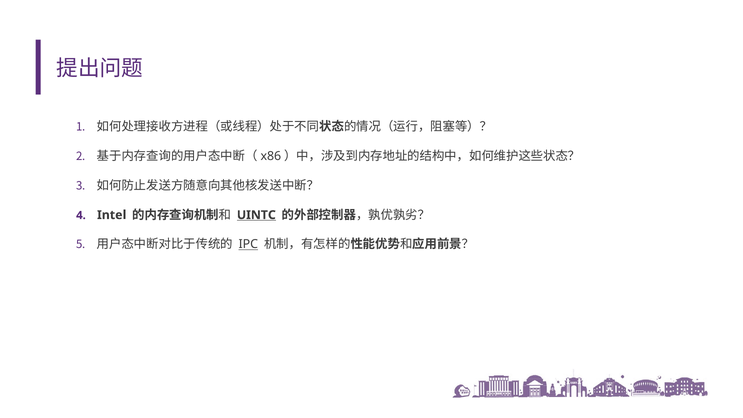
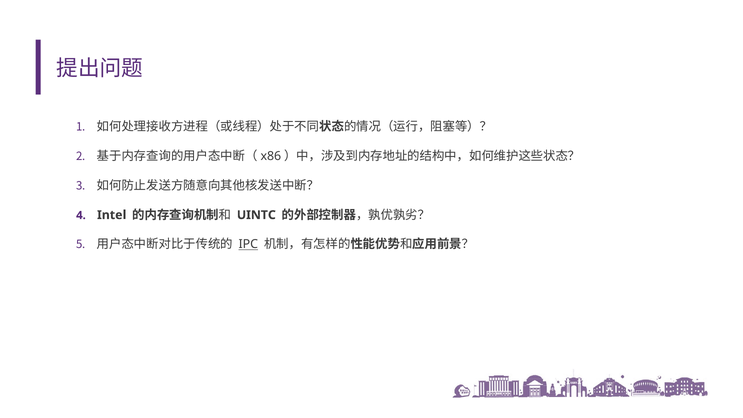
UINTC underline: present -> none (256, 215)
